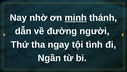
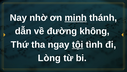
người: người -> không (95, 31)
tội underline: none -> present (78, 44)
Ngần: Ngần -> Lòng (49, 58)
